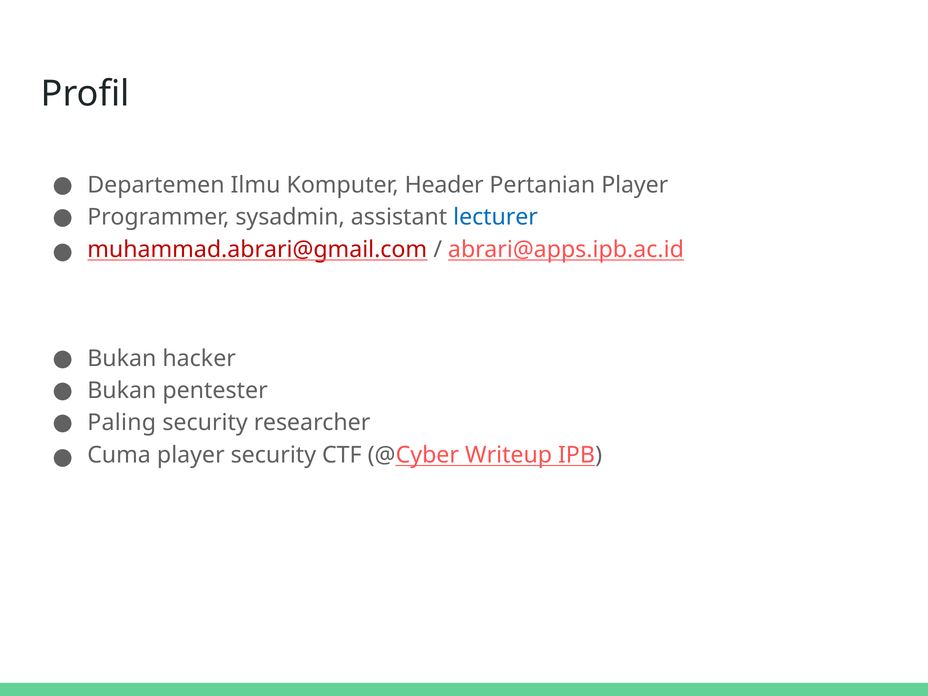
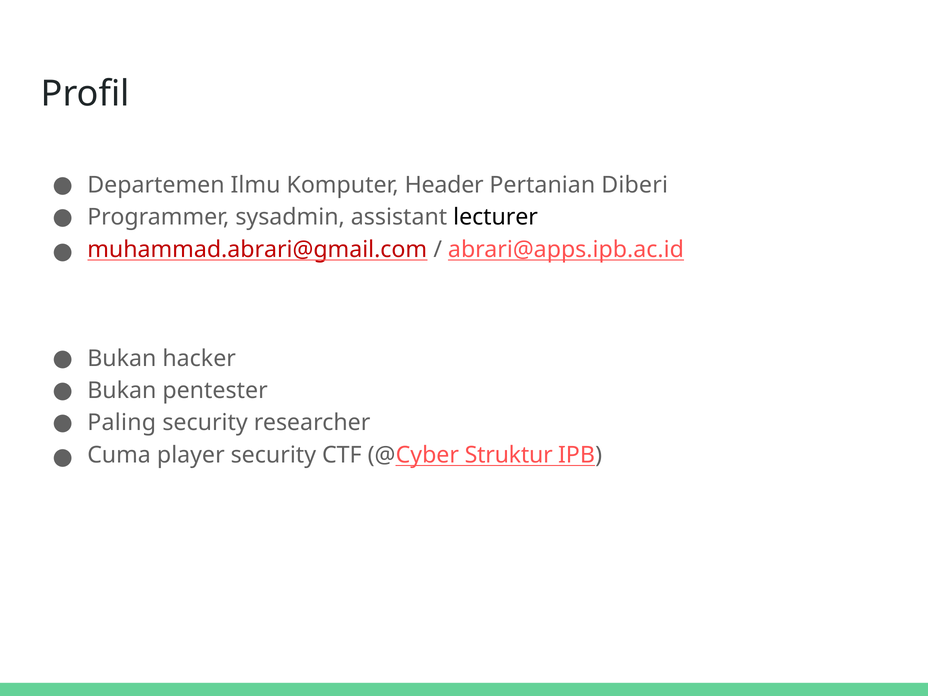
Pertanian Player: Player -> Diberi (635, 185)
lecturer colour: blue -> black (496, 217)
Writeup: Writeup -> Struktur (509, 455)
